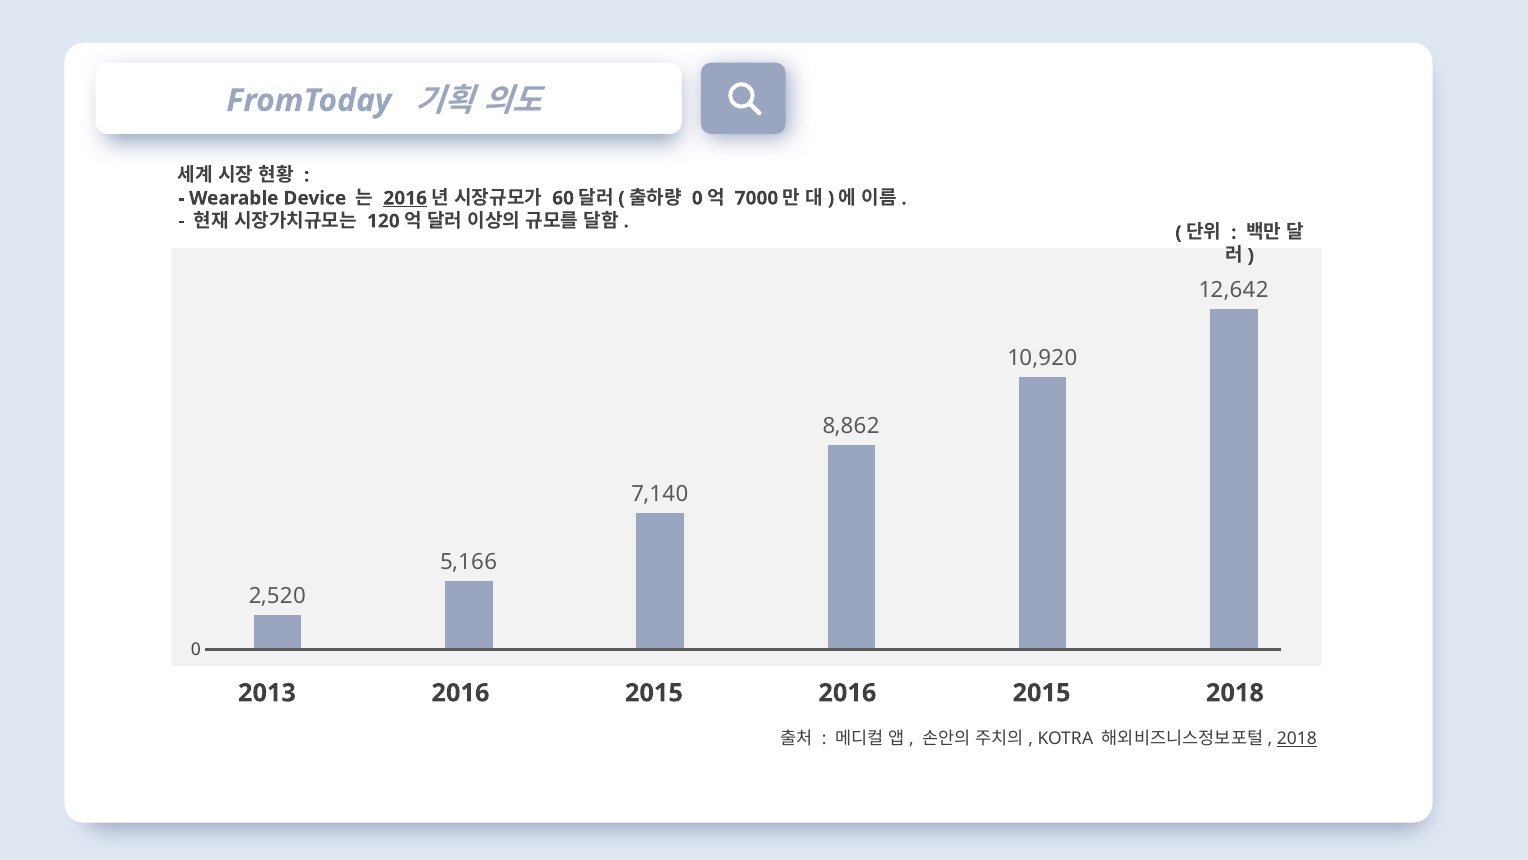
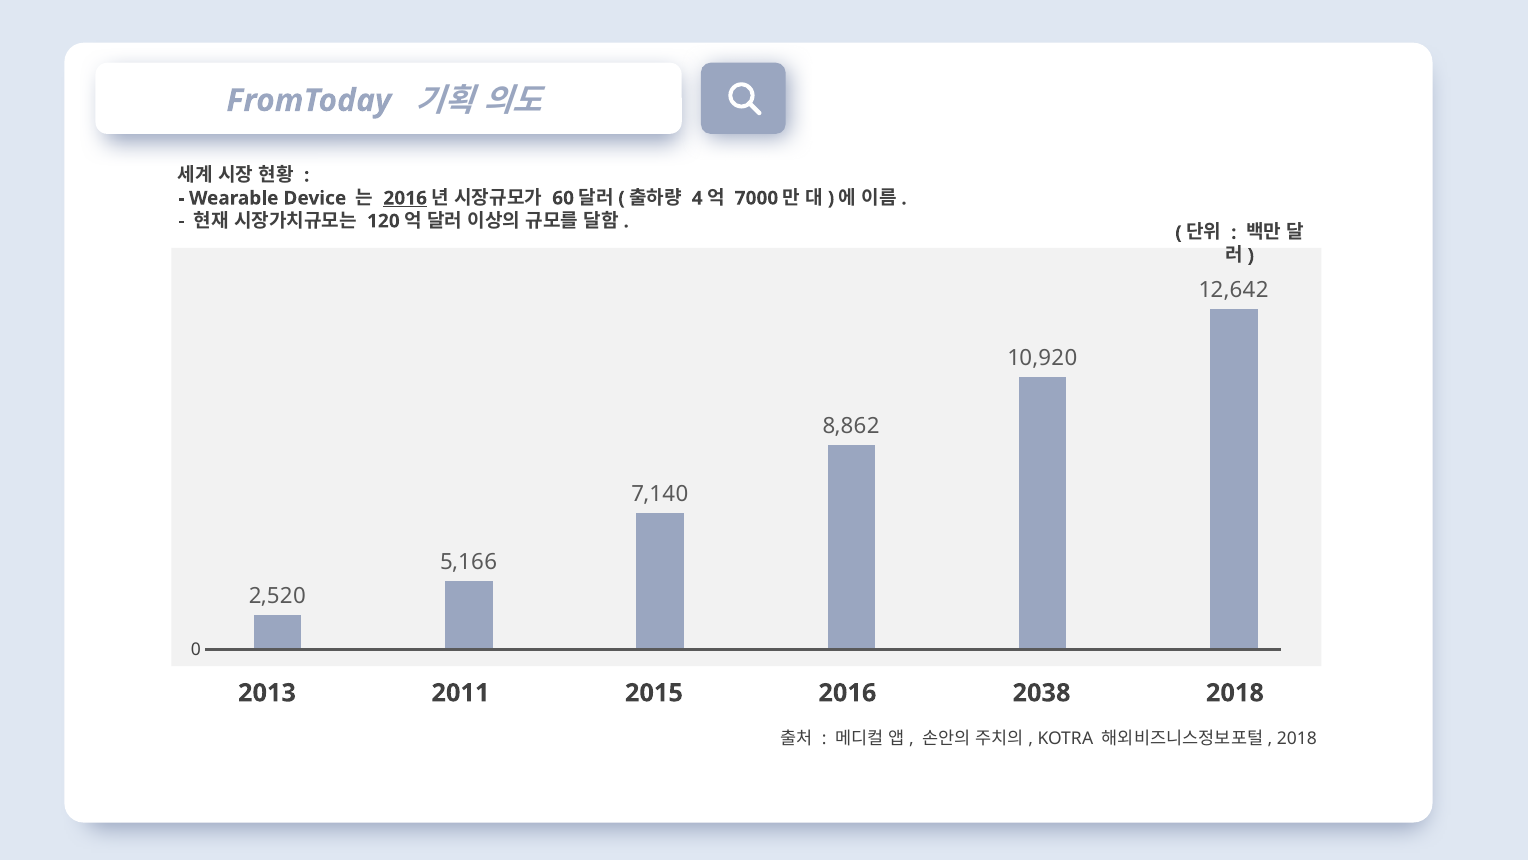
0: 0 -> 4 (697, 198)
2013 2016: 2016 -> 2011 (461, 693)
2015 2016 2015: 2015 -> 2038 (1042, 693)
2018 underline: present -> none (1297, 738)
